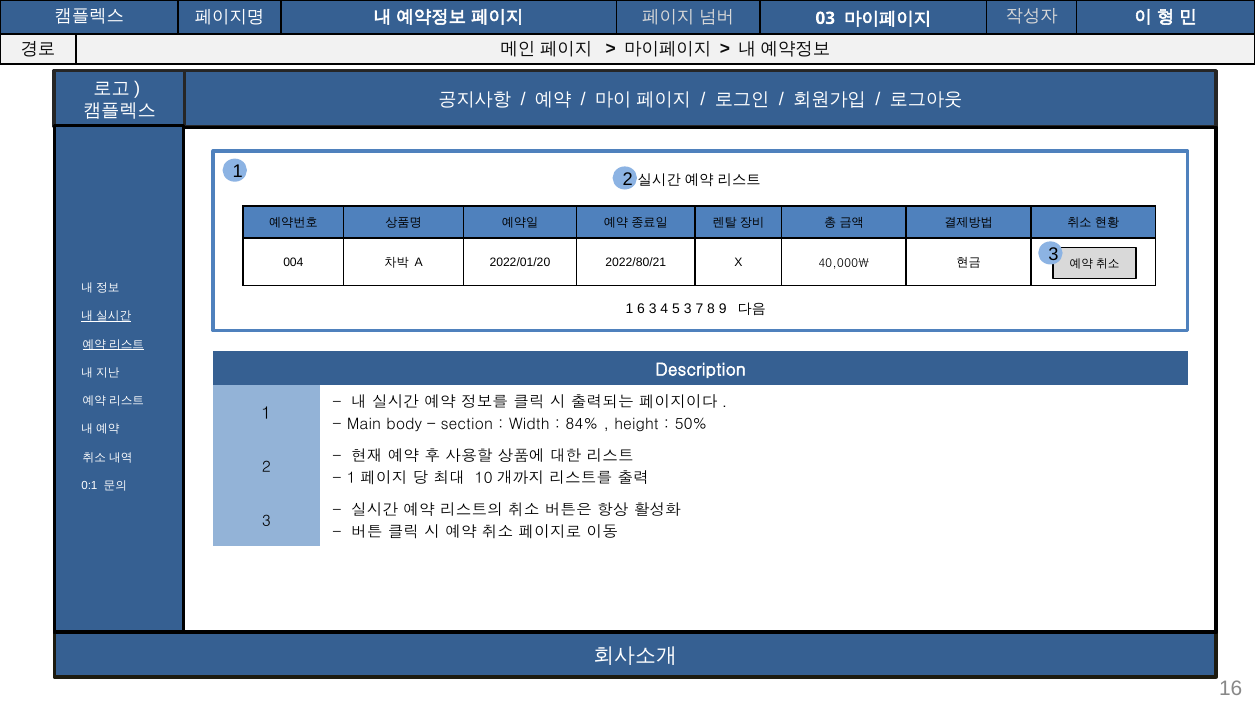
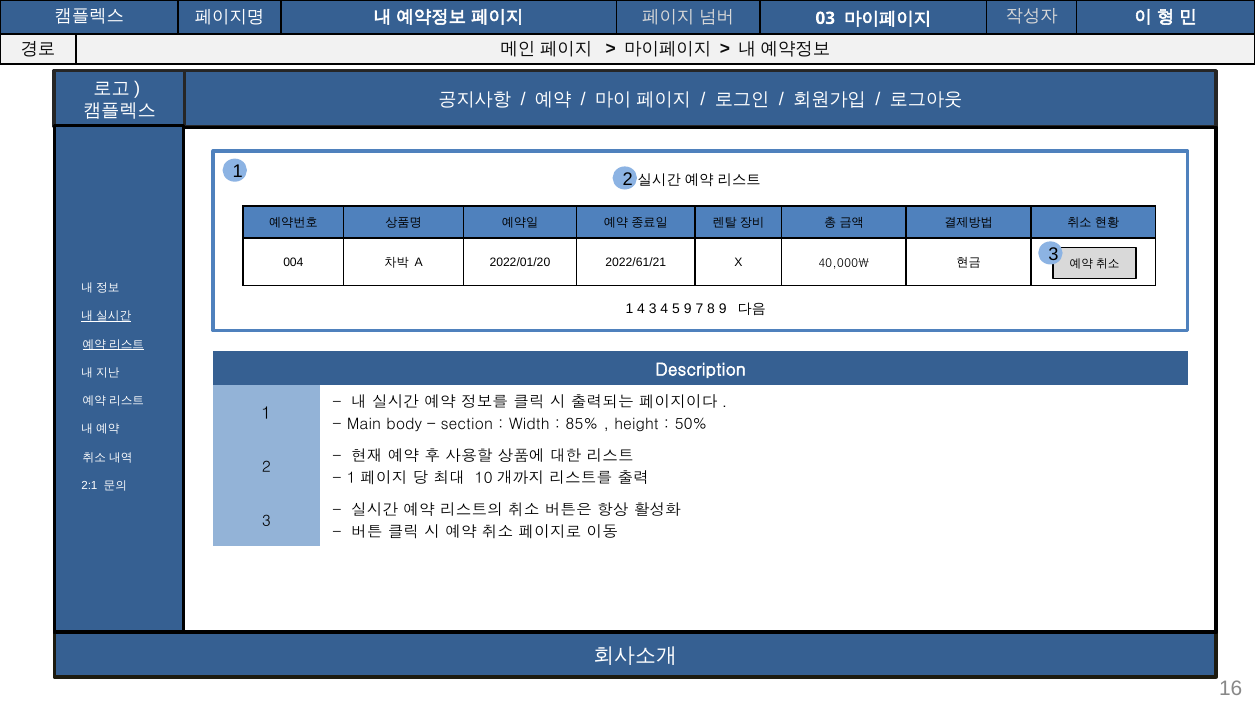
2022/80/21: 2022/80/21 -> 2022/61/21 (636, 262)
1 6: 6 -> 4 (641, 309)
5 3: 3 -> 9 (688, 309)
84%: 84% -> 85% (582, 424)
0:1: 0:1 -> 2:1 (89, 486)
